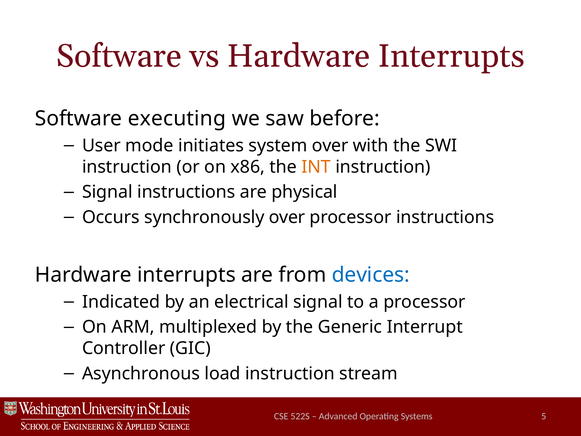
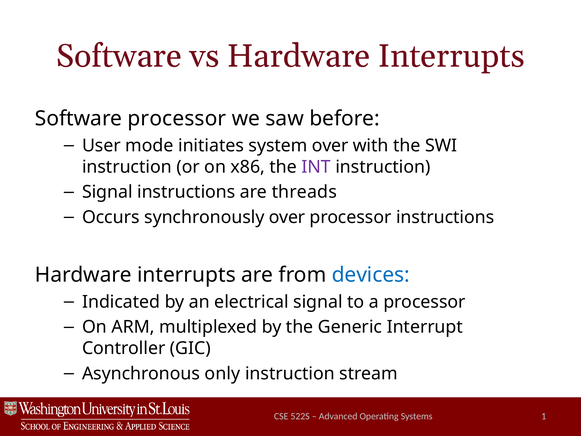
Software executing: executing -> processor (177, 119)
INT colour: orange -> purple (316, 167)
physical: physical -> threads (304, 192)
load: load -> only (222, 373)
5: 5 -> 1 (544, 416)
